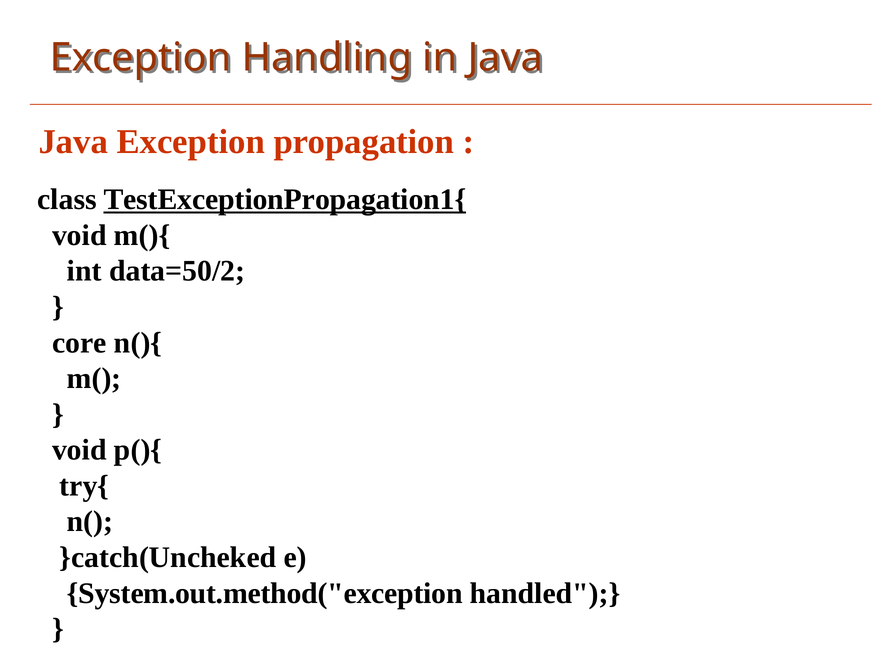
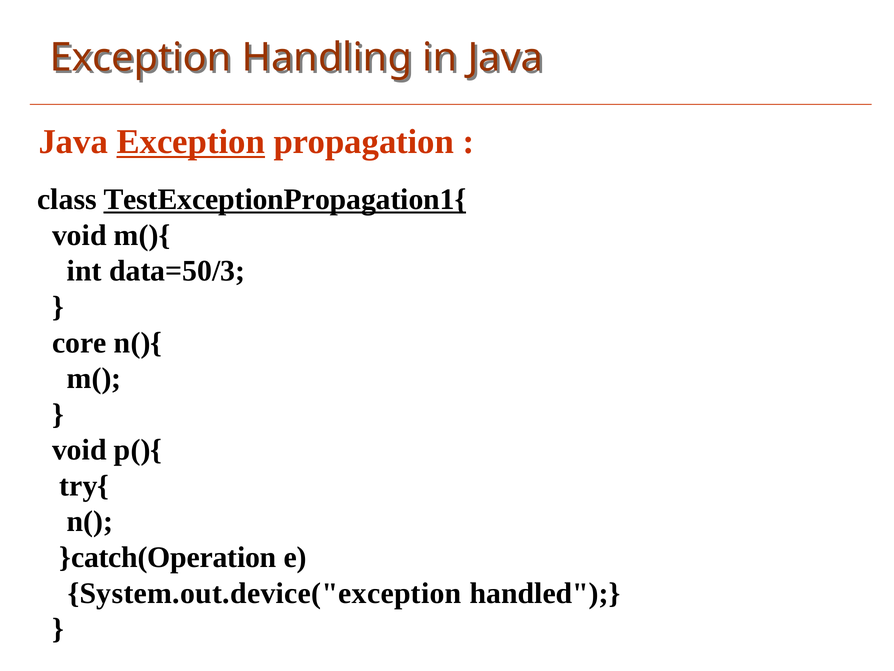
Exception underline: none -> present (191, 142)
data=50/2: data=50/2 -> data=50/3 (177, 271)
}catch(Uncheked: }catch(Uncheked -> }catch(Operation (168, 557)
System.out.method("exception: System.out.method("exception -> System.out.device("exception (265, 593)
